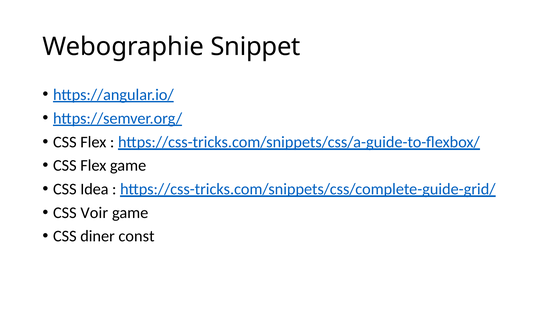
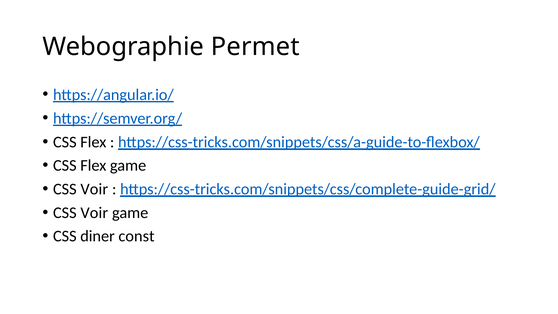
Snippet: Snippet -> Permet (255, 47)
Idea: Idea -> Voir (94, 189)
